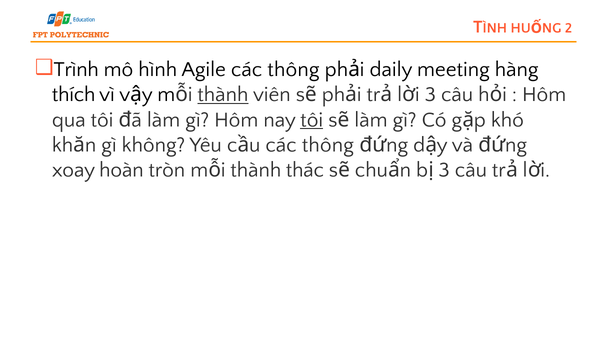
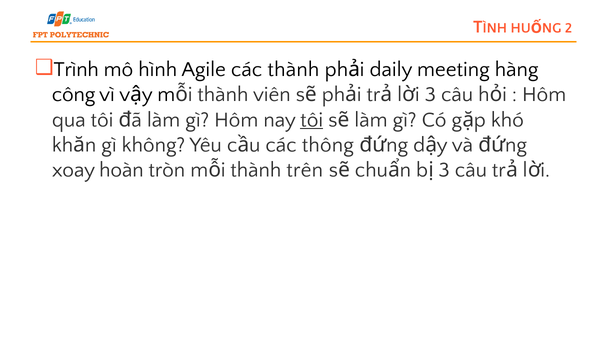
Agile các thông: thông -> thành (293, 69)
thích: thích -> công (74, 94)
thành underline: present -> none (223, 94)
thác: thác -> trên (305, 170)
